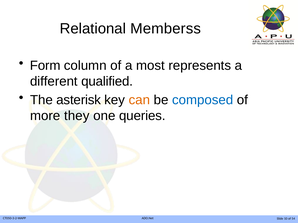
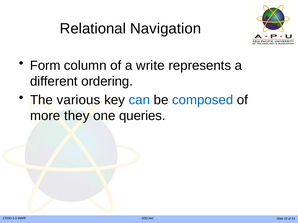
Memberss: Memberss -> Navigation (166, 29)
most: most -> write (150, 66)
qualified: qualified -> ordering (107, 82)
asterisk: asterisk -> various (79, 100)
can colour: orange -> blue (139, 100)
